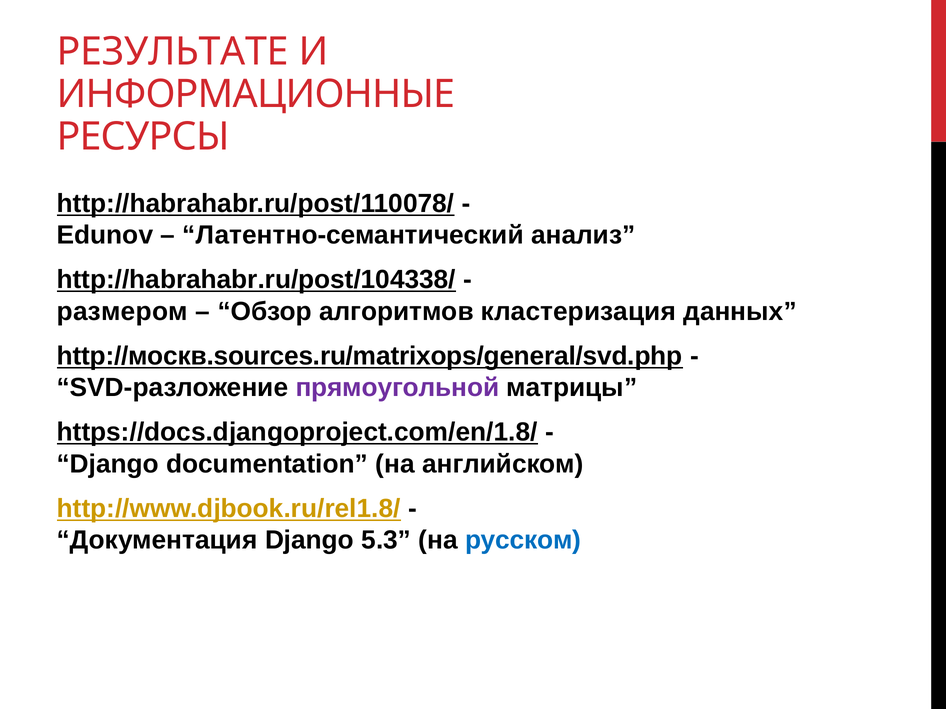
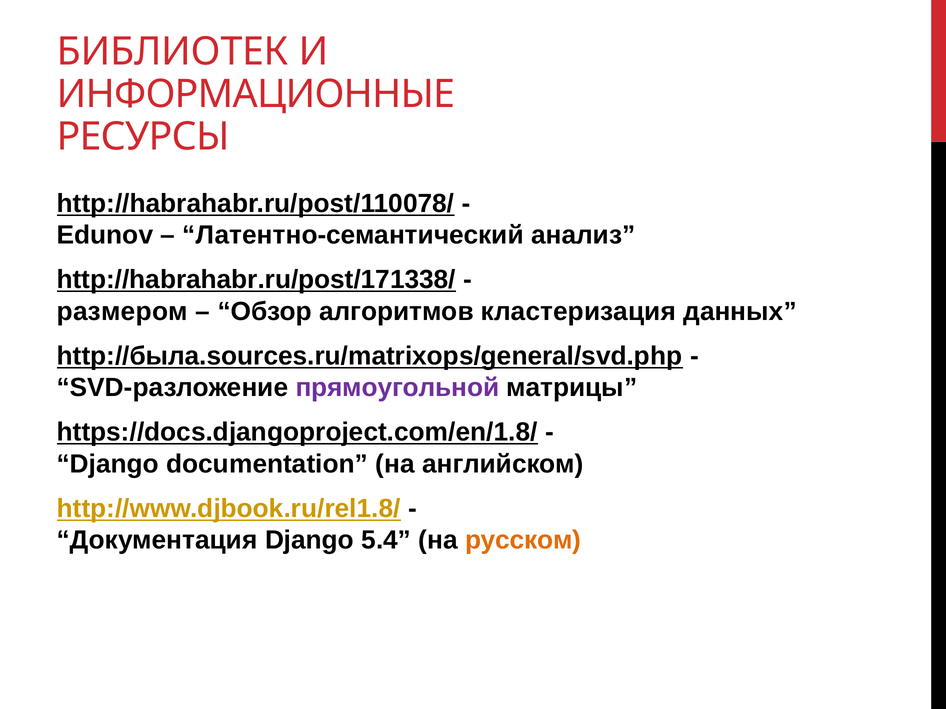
РЕЗУЛЬТАТЕ: РЕЗУЛЬТАТЕ -> БИБЛИОТЕК (173, 52)
http://habrahabr.ru/post/104338/: http://habrahabr.ru/post/104338/ -> http://habrahabr.ru/post/171338/ (256, 280)
http://москв.sources.ru/matrixops/general/svd.php: http://москв.sources.ru/matrixops/general/svd.php -> http://была.sources.ru/matrixops/general/svd.php (369, 356)
5.3: 5.3 -> 5.4 (386, 541)
русском colour: blue -> orange (523, 541)
